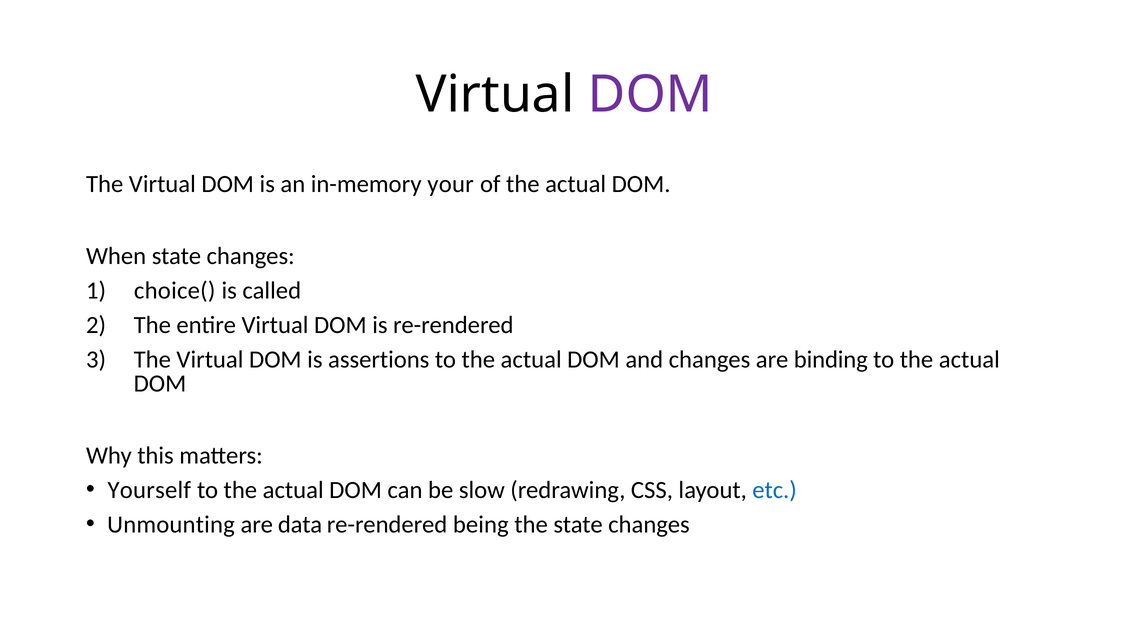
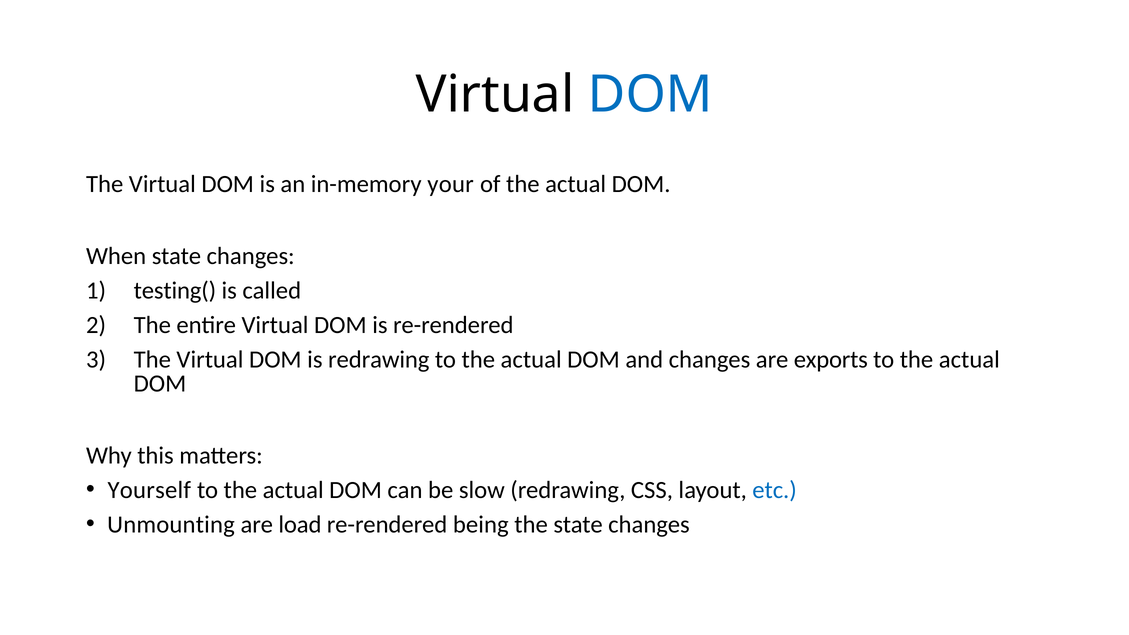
DOM colour: purple -> blue (650, 95)
choice(: choice( -> testing( (175, 291)
is assertions: assertions -> redrawing (379, 360)
binding: binding -> exports (831, 360)
data: data -> load (300, 525)
